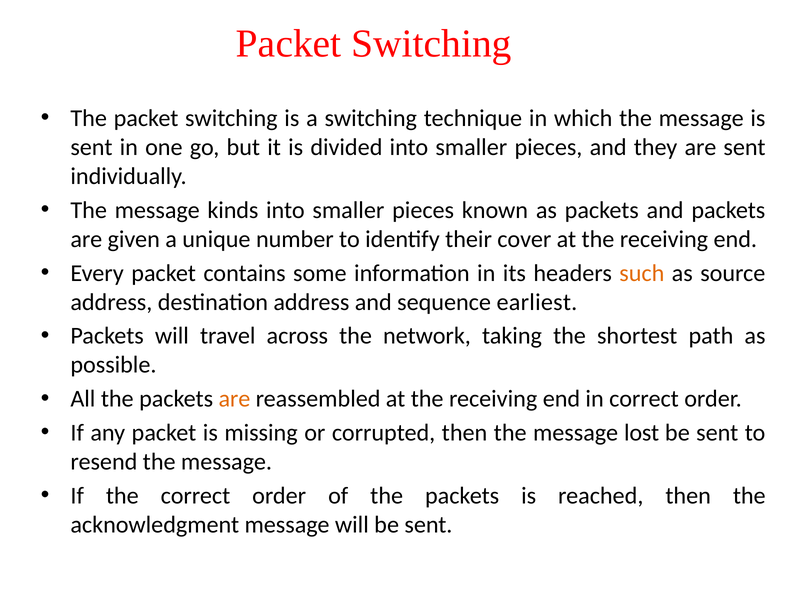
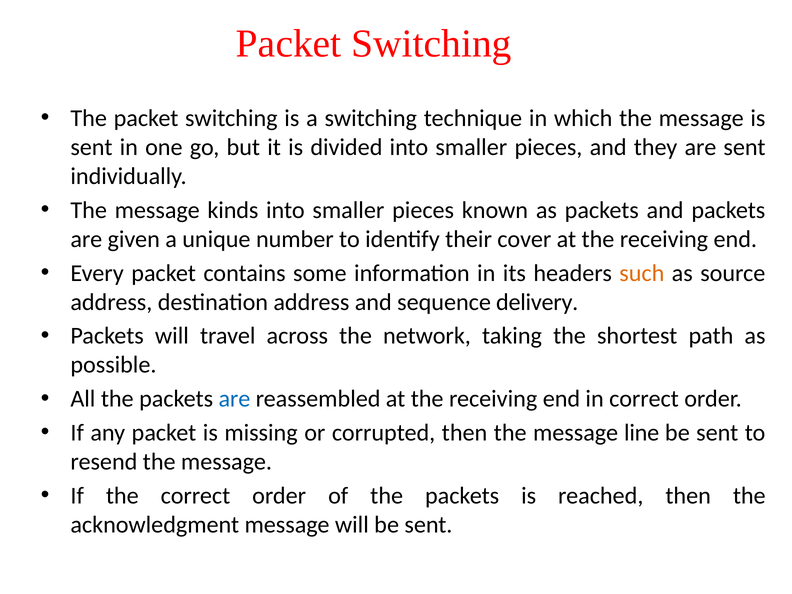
earliest: earliest -> delivery (537, 302)
are colour: orange -> blue (234, 399)
lost: lost -> line (642, 433)
